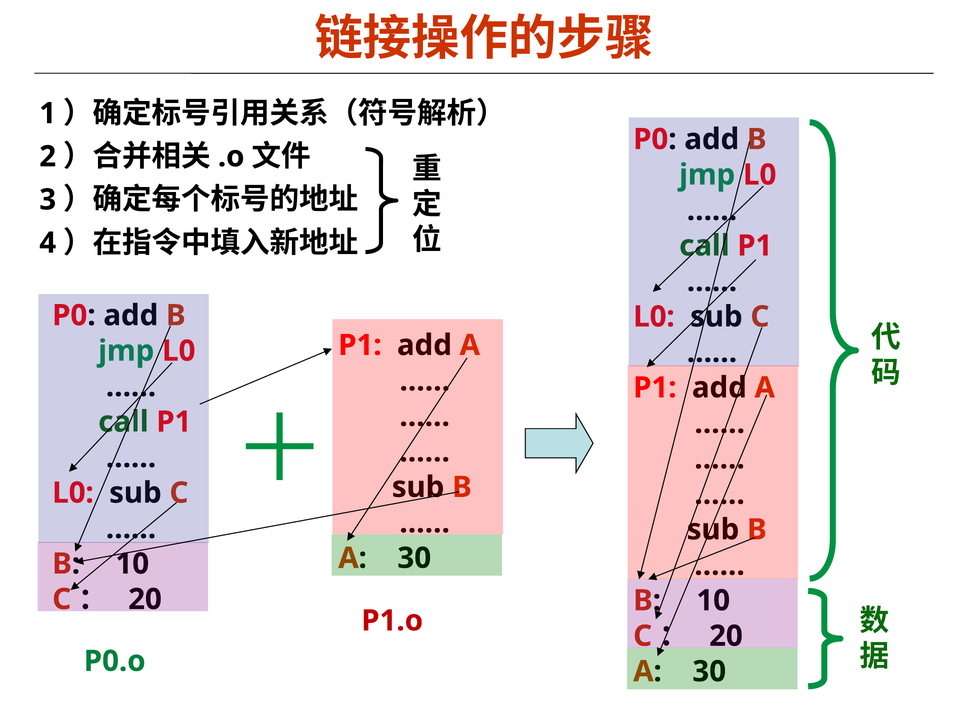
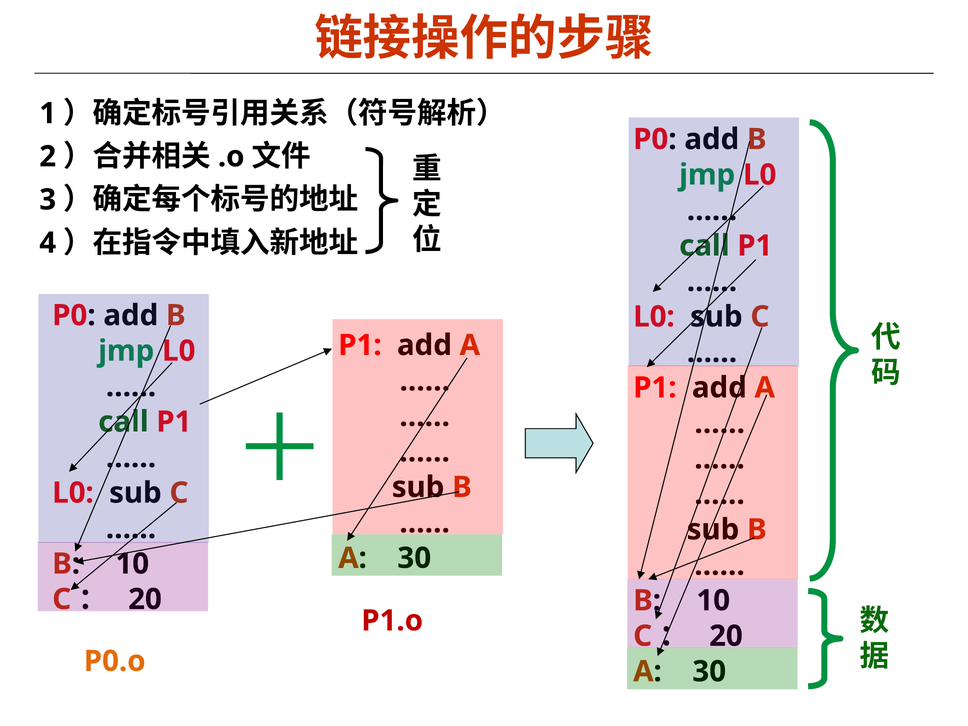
P0.o colour: green -> orange (115, 661)
